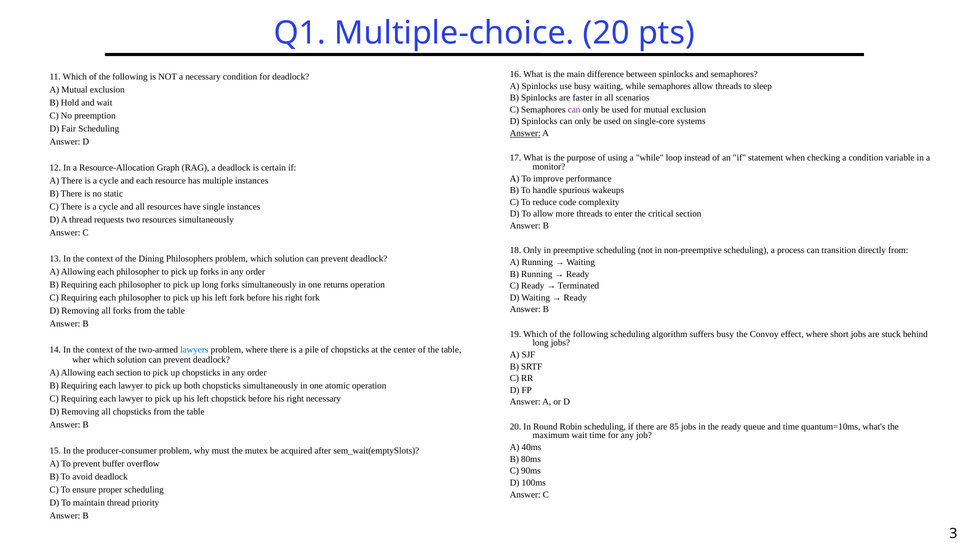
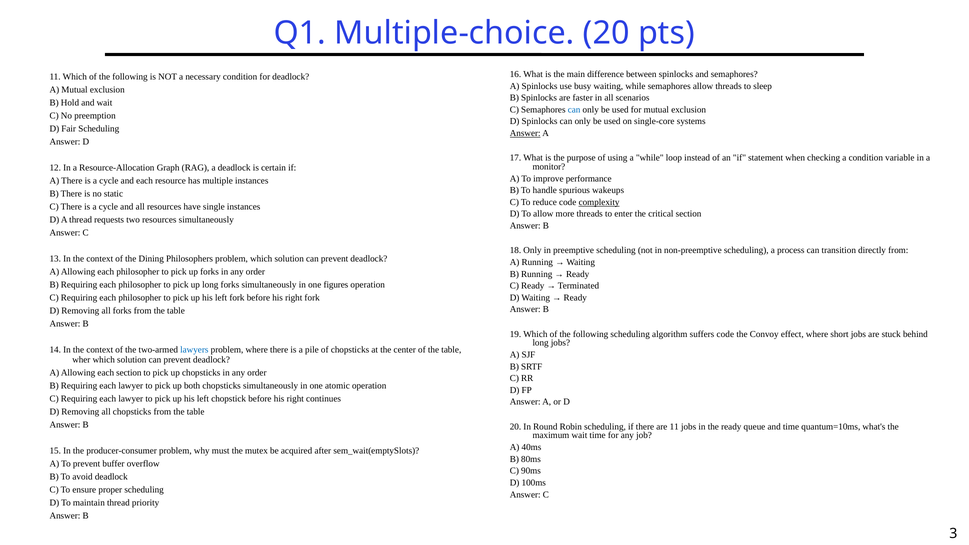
can colour: purple -> blue (574, 110)
complexity underline: none -> present (599, 202)
returns: returns -> figures (336, 285)
suffers busy: busy -> code (725, 334)
right necessary: necessary -> continues (324, 399)
are 85: 85 -> 11 (674, 427)
